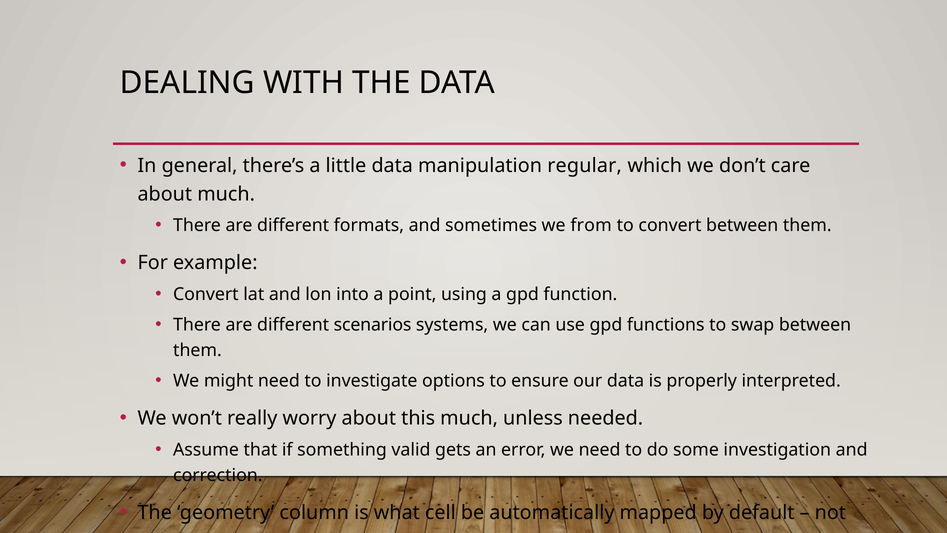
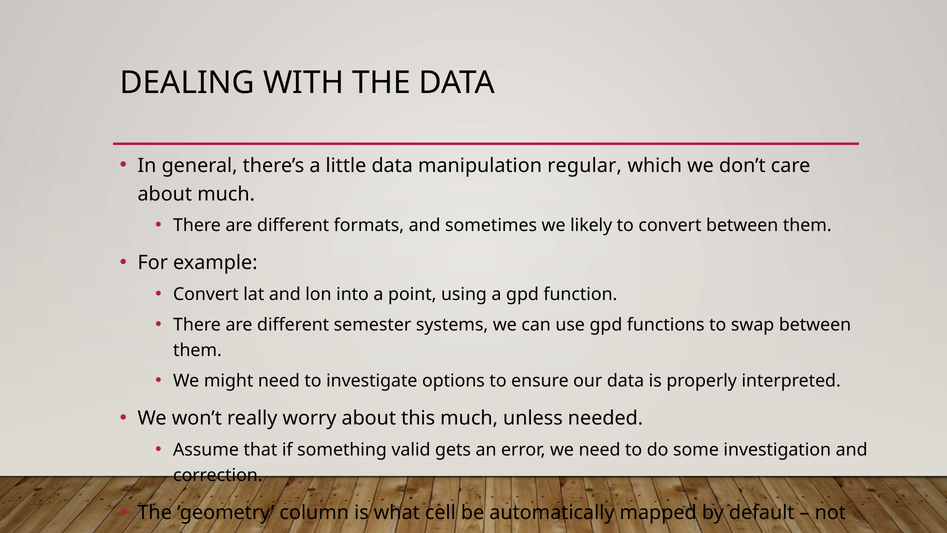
from: from -> likely (591, 225)
scenarios: scenarios -> semester (372, 325)
